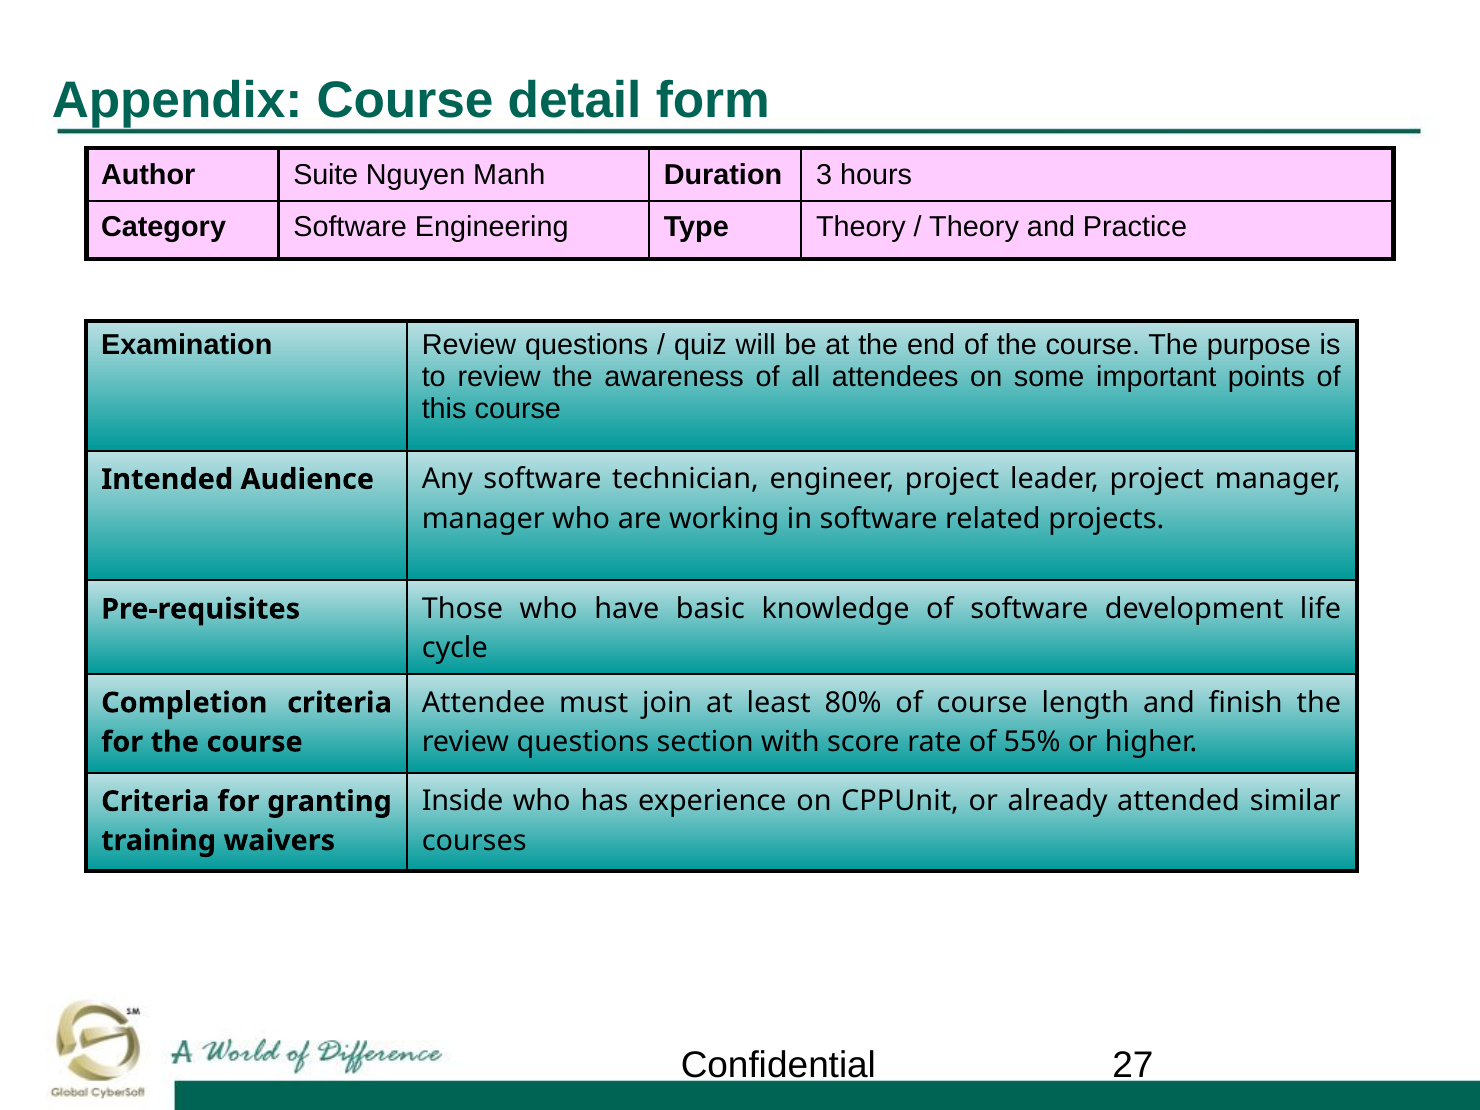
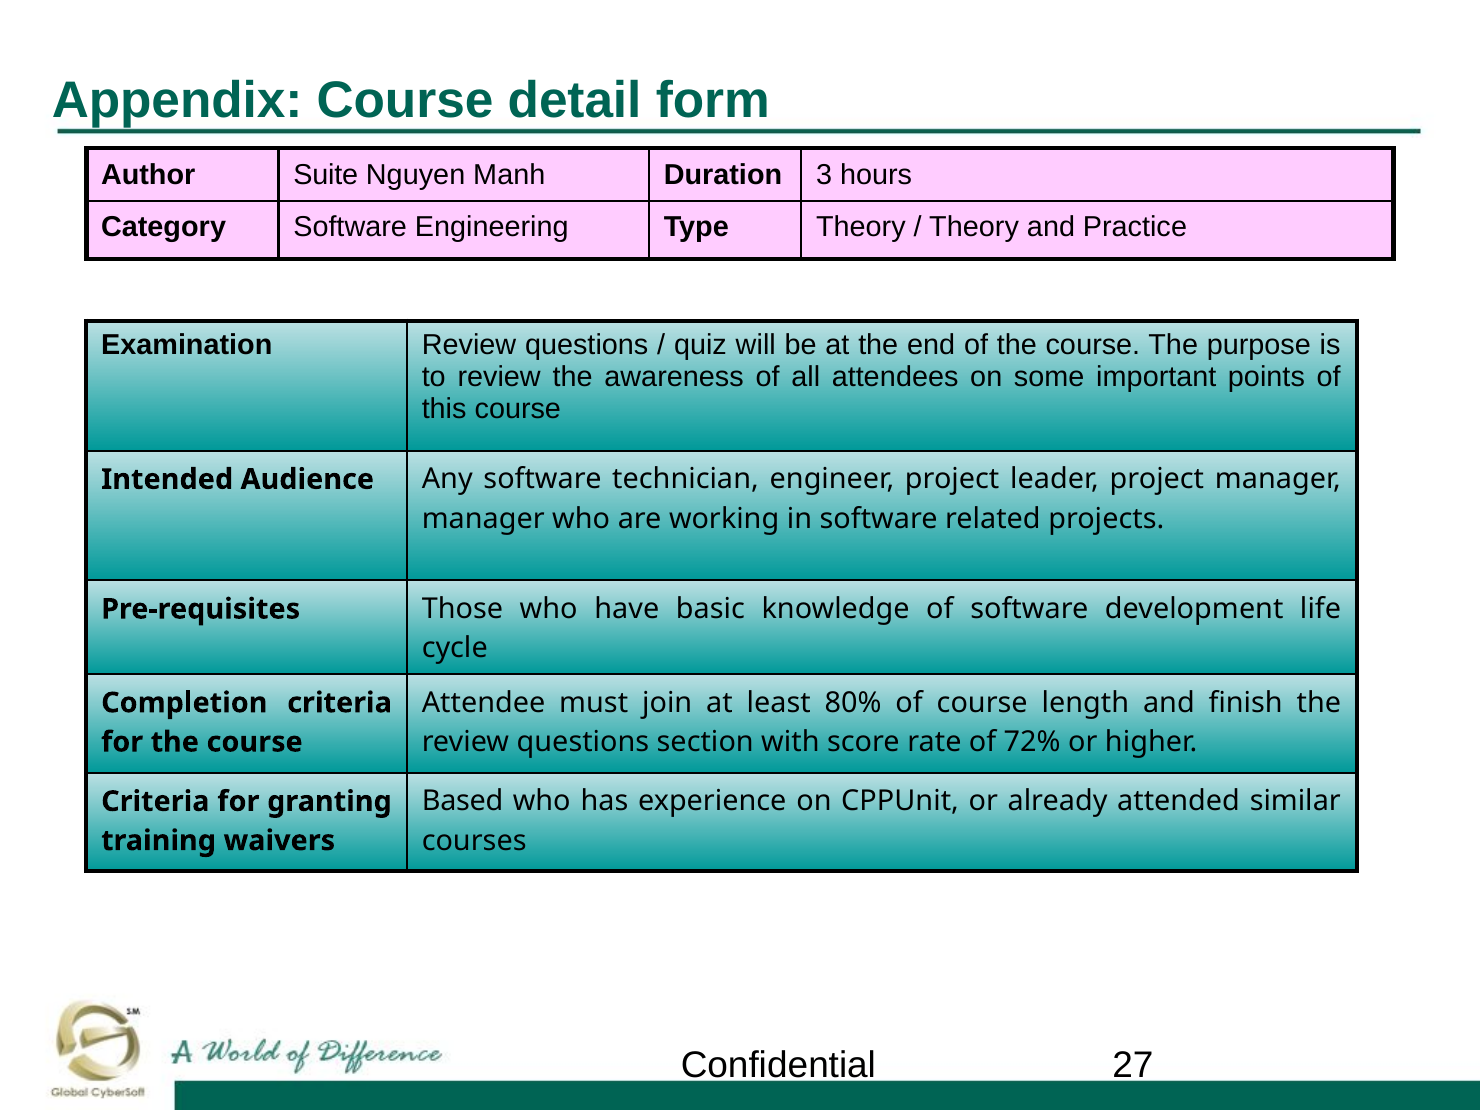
55%: 55% -> 72% (1032, 742)
Inside: Inside -> Based (463, 801)
